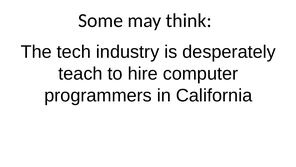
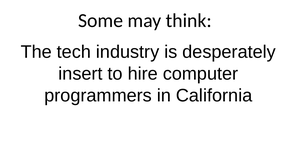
teach: teach -> insert (80, 74)
